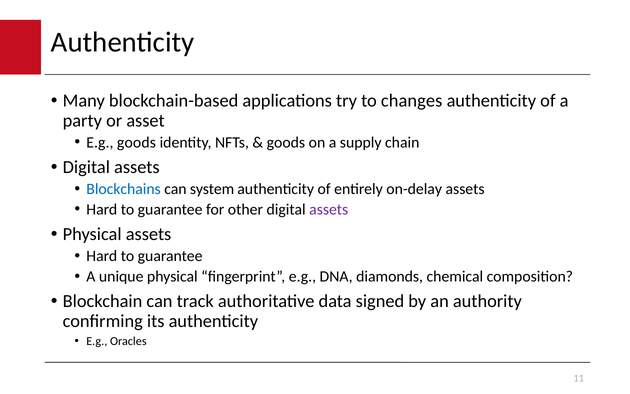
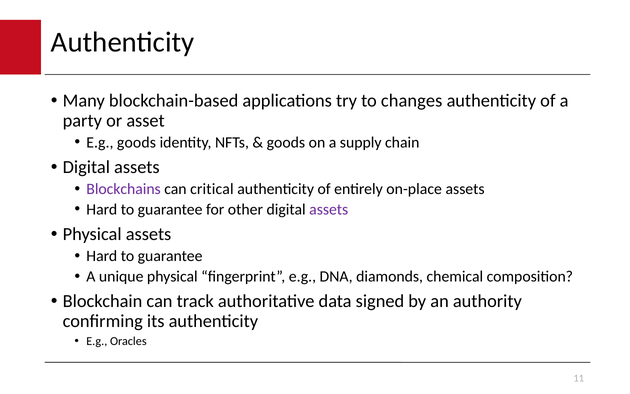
Blockchains colour: blue -> purple (124, 189)
system: system -> critical (212, 189)
on-delay: on-delay -> on-place (414, 189)
